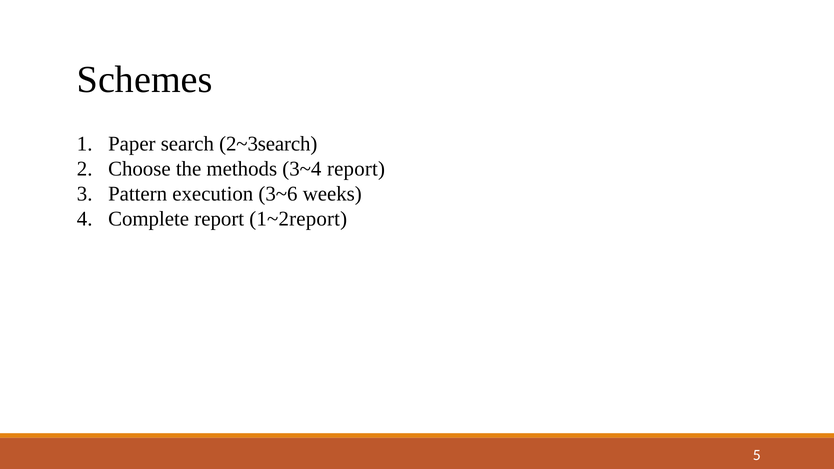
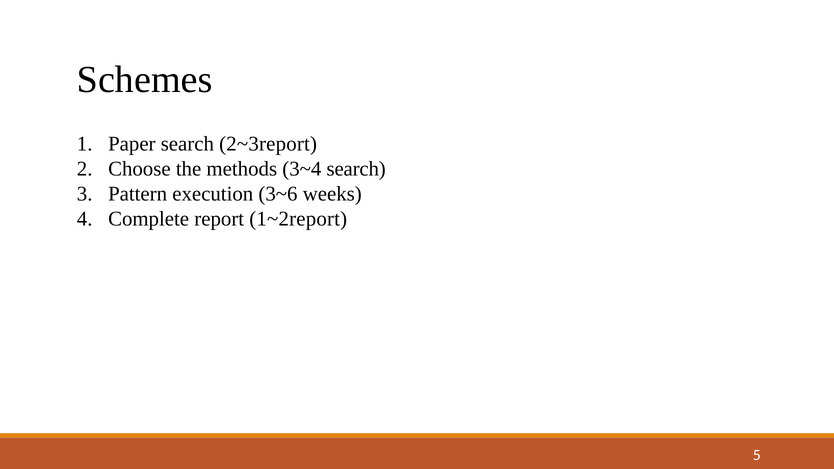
2~3search: 2~3search -> 2~3report (268, 144)
3~4 report: report -> search (356, 169)
